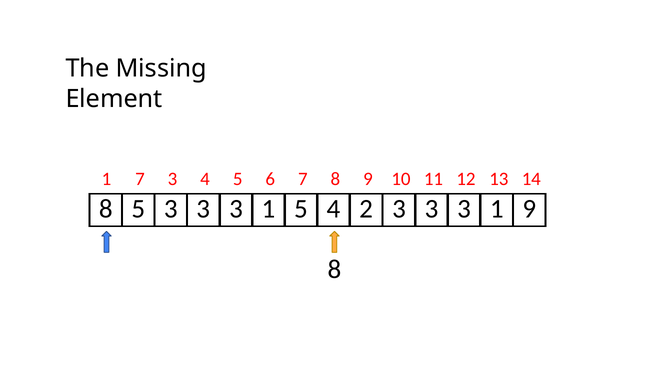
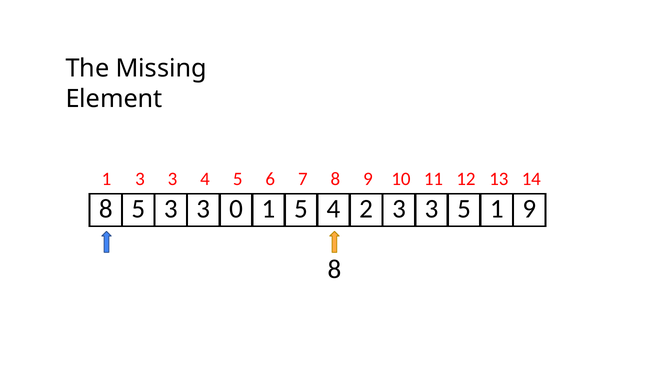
1 7: 7 -> 3 (140, 179)
5 3 3 3: 3 -> 0 (236, 209)
2 3 3 3: 3 -> 5 (464, 209)
